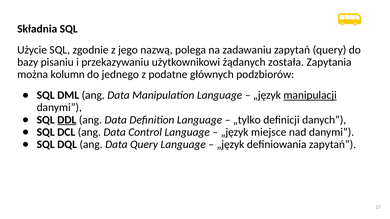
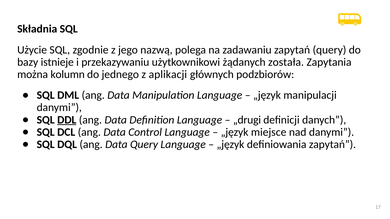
pisaniu: pisaniu -> istnieje (57, 62)
podatne: podatne -> aplikacji (168, 74)
manipulacji underline: present -> none (310, 95)
„tylko: „tylko -> „drugi (247, 120)
